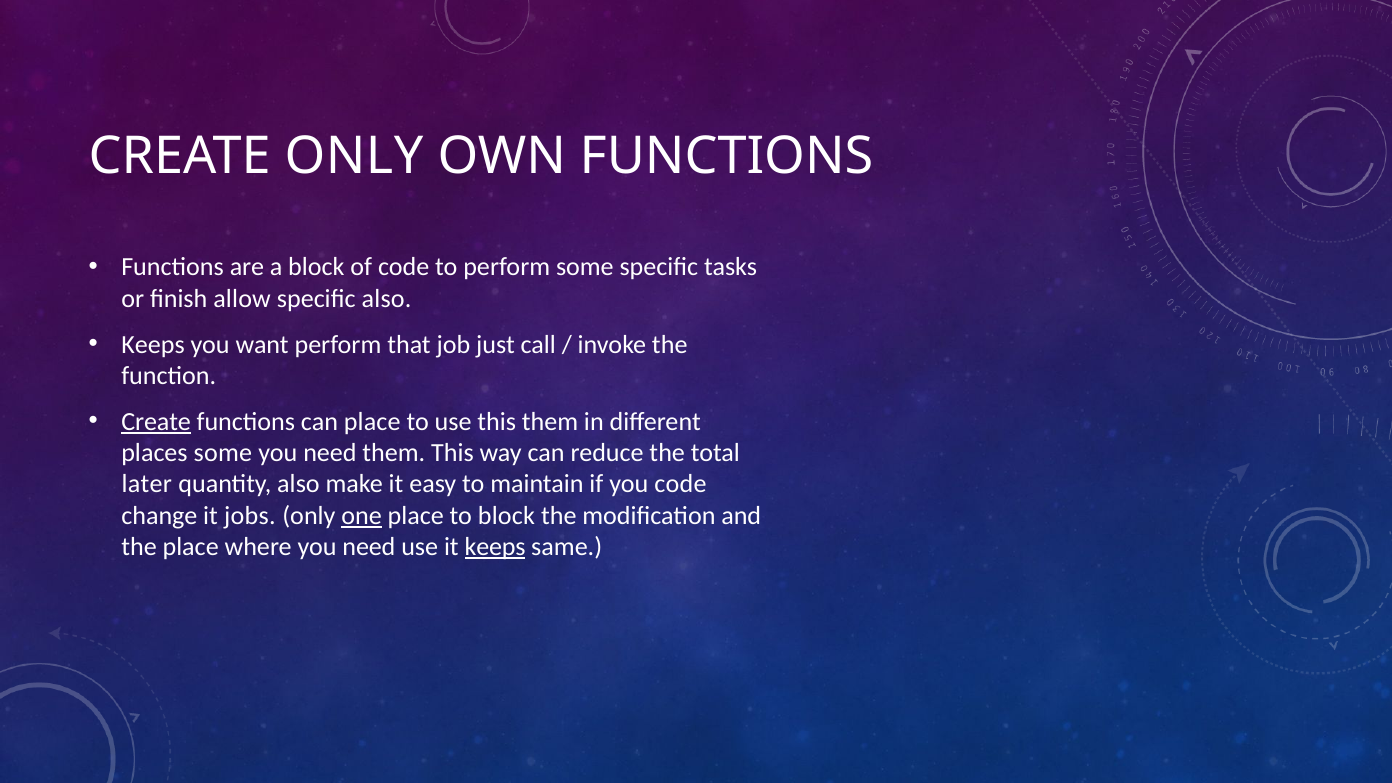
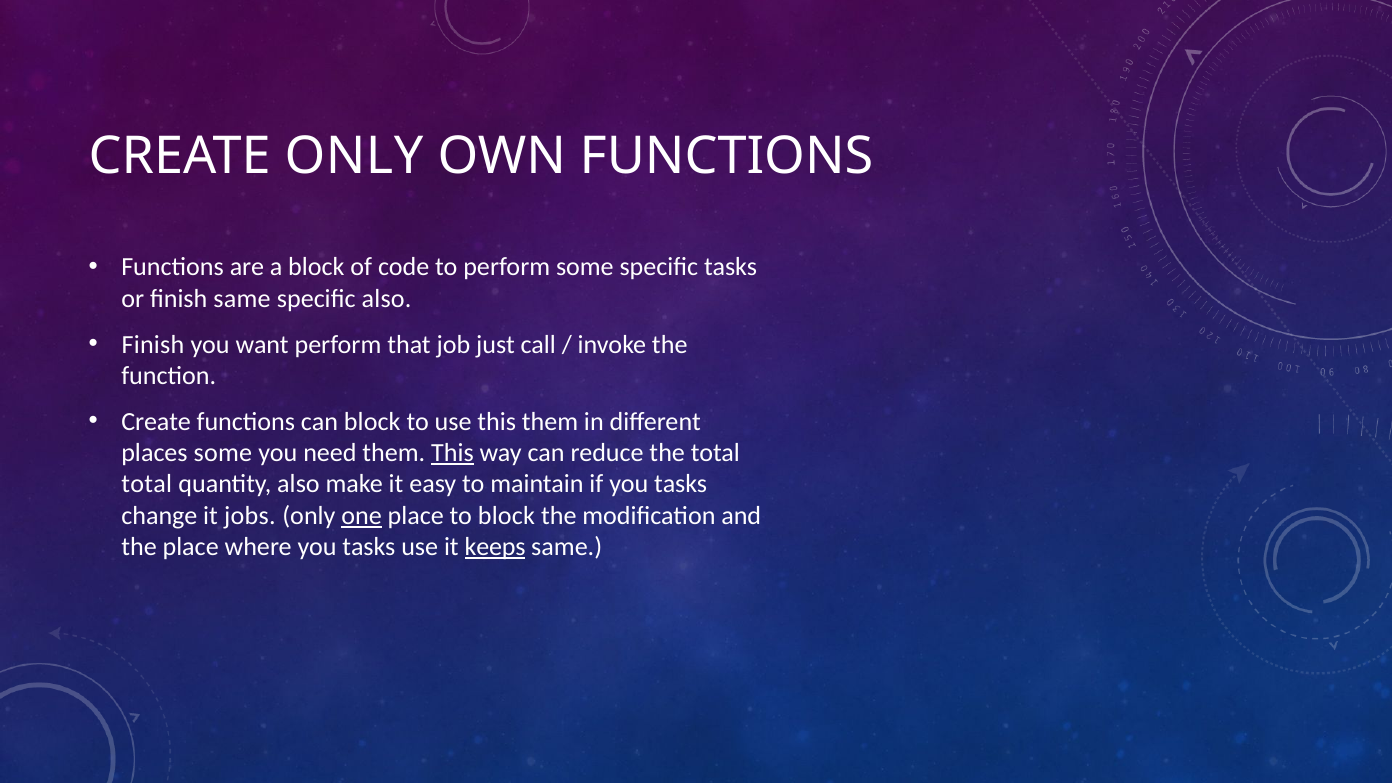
finish allow: allow -> same (242, 299)
Keeps: Keeps -> Finish (153, 344)
Create underline: present -> none (156, 422)
can place: place -> block (372, 422)
This underline: none -> present (452, 453)
later: later -> total (147, 484)
if you code: code -> tasks (681, 484)
where you need: need -> tasks (369, 547)
